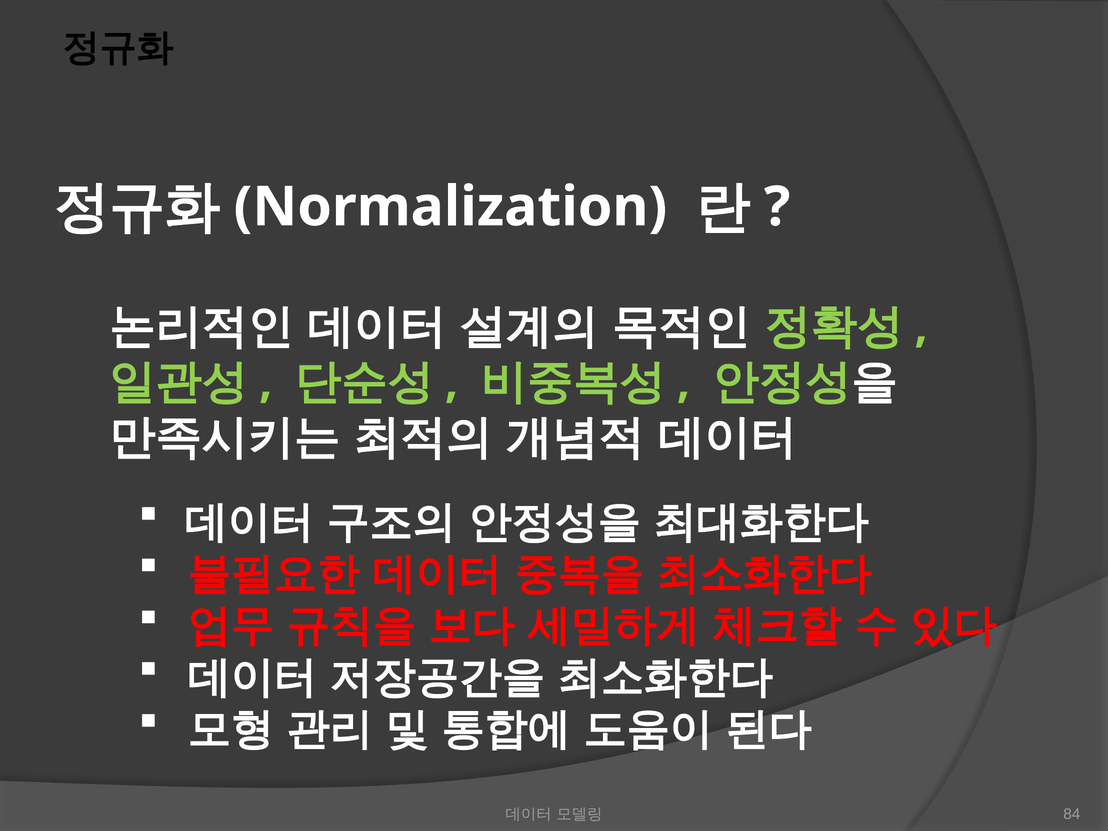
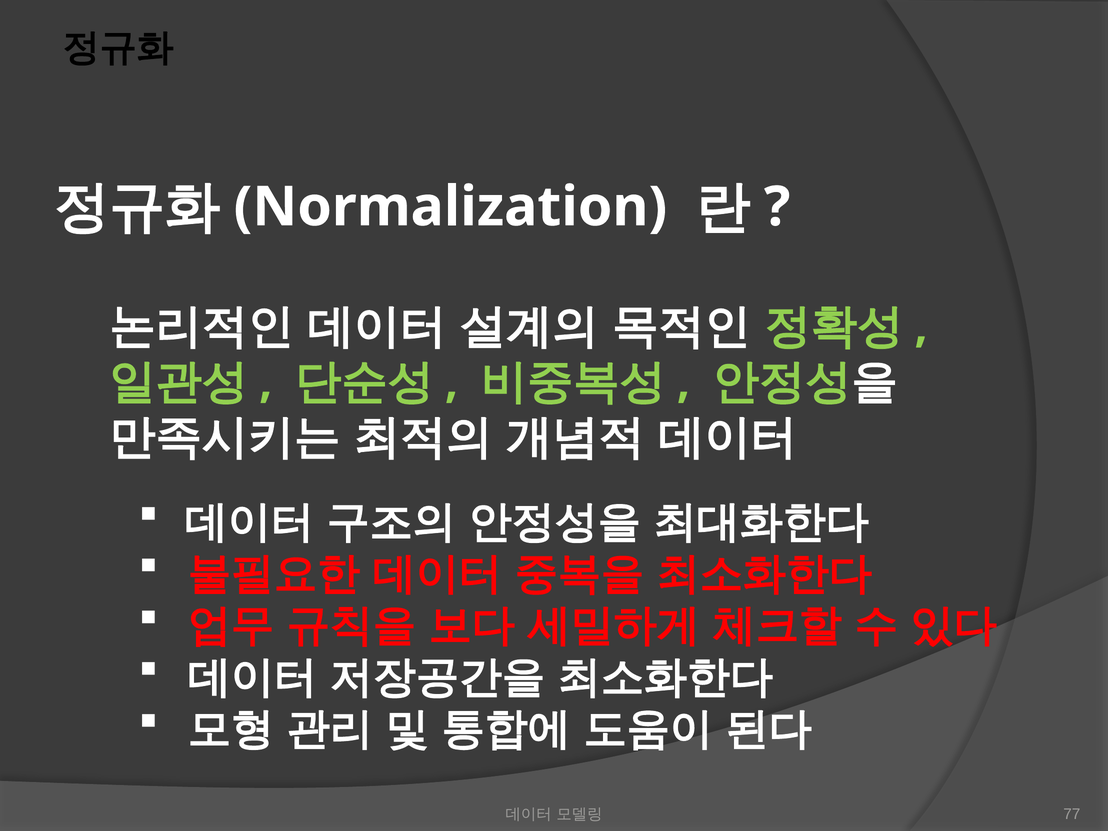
84: 84 -> 77 (1072, 814)
